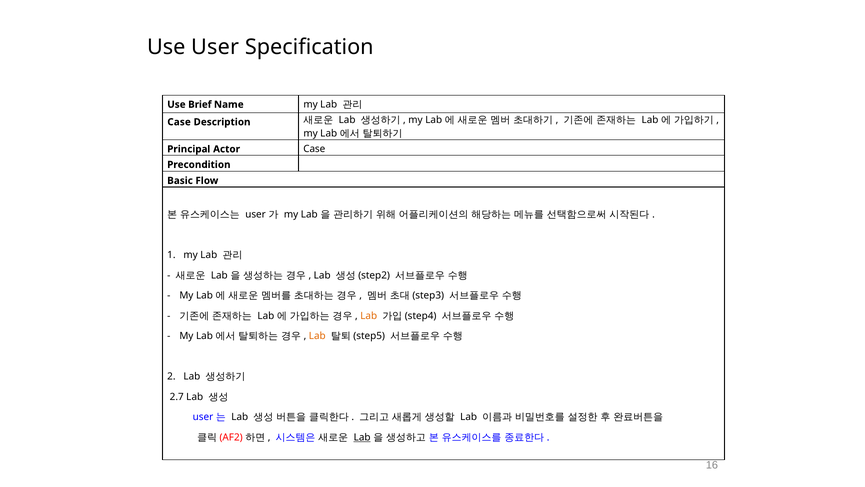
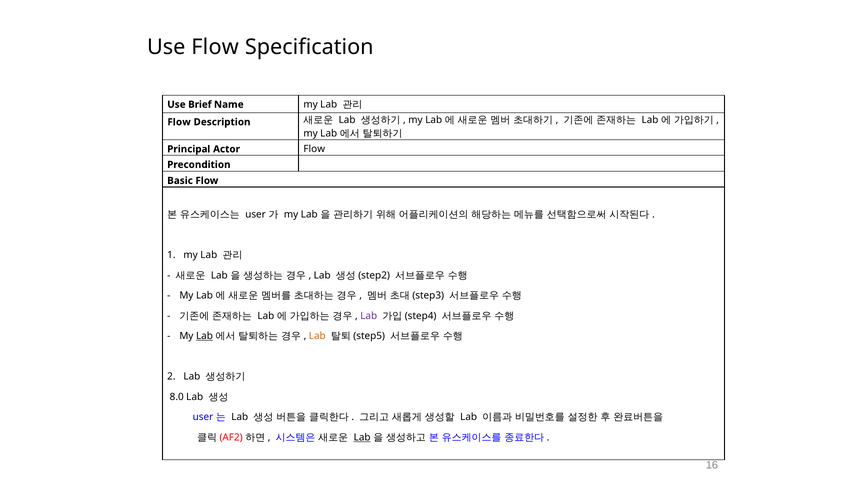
Use User: User -> Flow (215, 47)
Case: Case -> Flow (179, 122)
Case: Case -> Flow (314, 149)
Lab colour: orange -> purple (369, 316)
Lab underline: none -> present (204, 336)
2.7: 2.7 -> 8.0 (177, 397)
